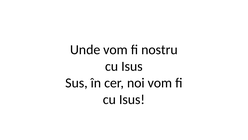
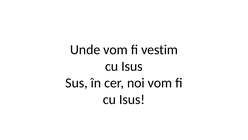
nostru: nostru -> vestim (160, 50)
